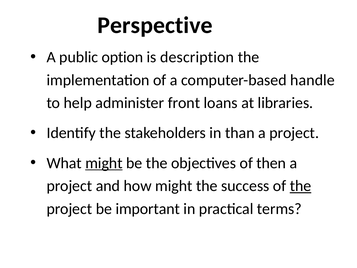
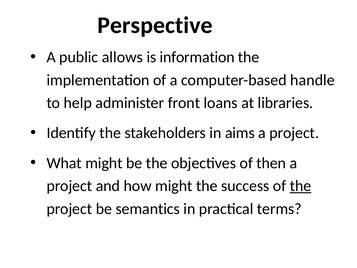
option: option -> allows (122, 57)
description: description -> information (197, 57)
than: than -> aims (240, 133)
might underline: present -> none (104, 163)
important: important -> semantics (148, 209)
